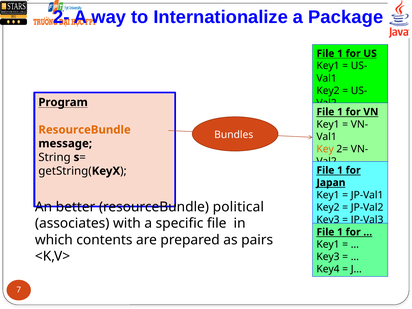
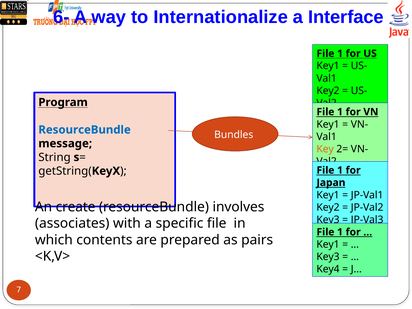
2-: 2- -> 6- (61, 17)
Package: Package -> Interface (346, 17)
ResourceBundle colour: orange -> blue (85, 130)
better: better -> create (76, 207)
political: political -> involves (238, 207)
